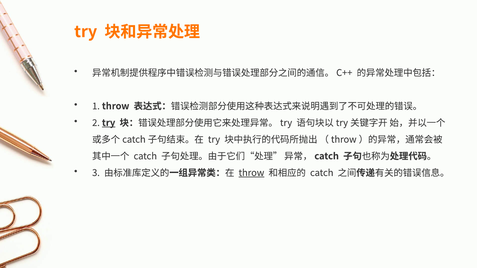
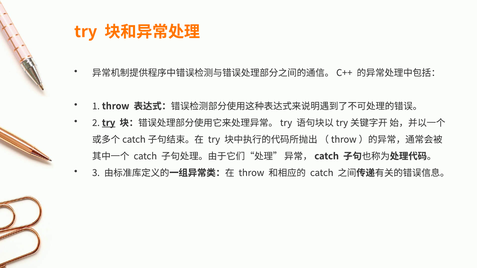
throw underline: present -> none (251, 173)
